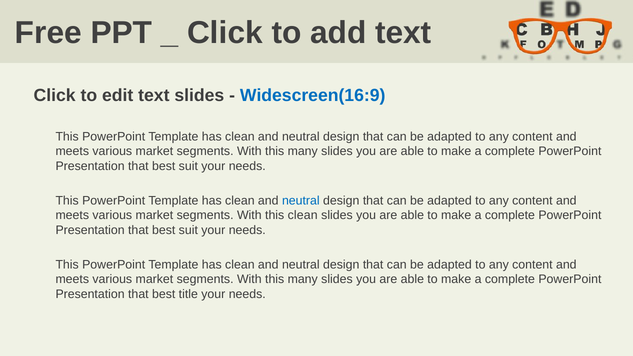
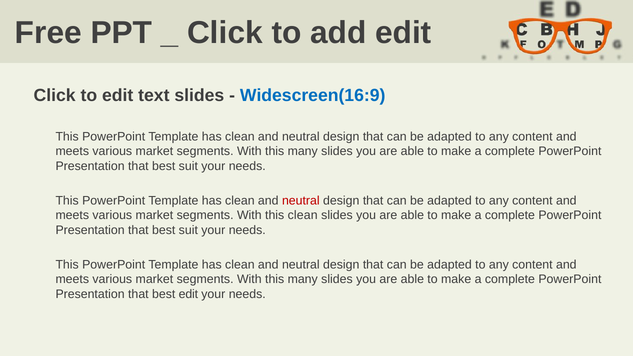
add text: text -> edit (403, 33)
neutral colour: blue -> red (301, 201)
best title: title -> edit (188, 294)
